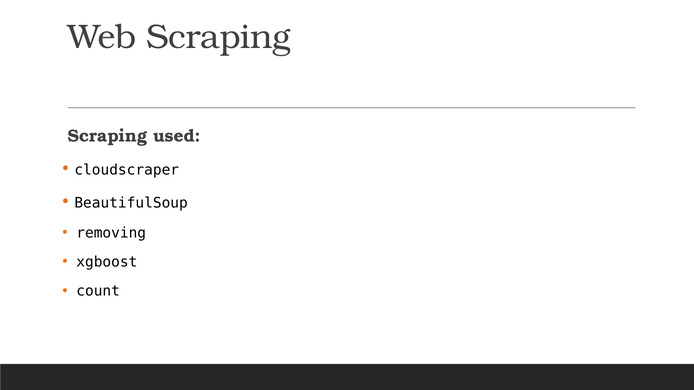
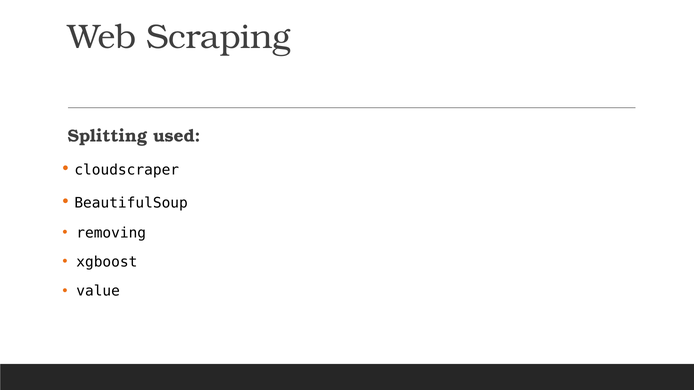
Scraping: Scraping -> Splitting (107, 136)
count: count -> value (98, 291)
